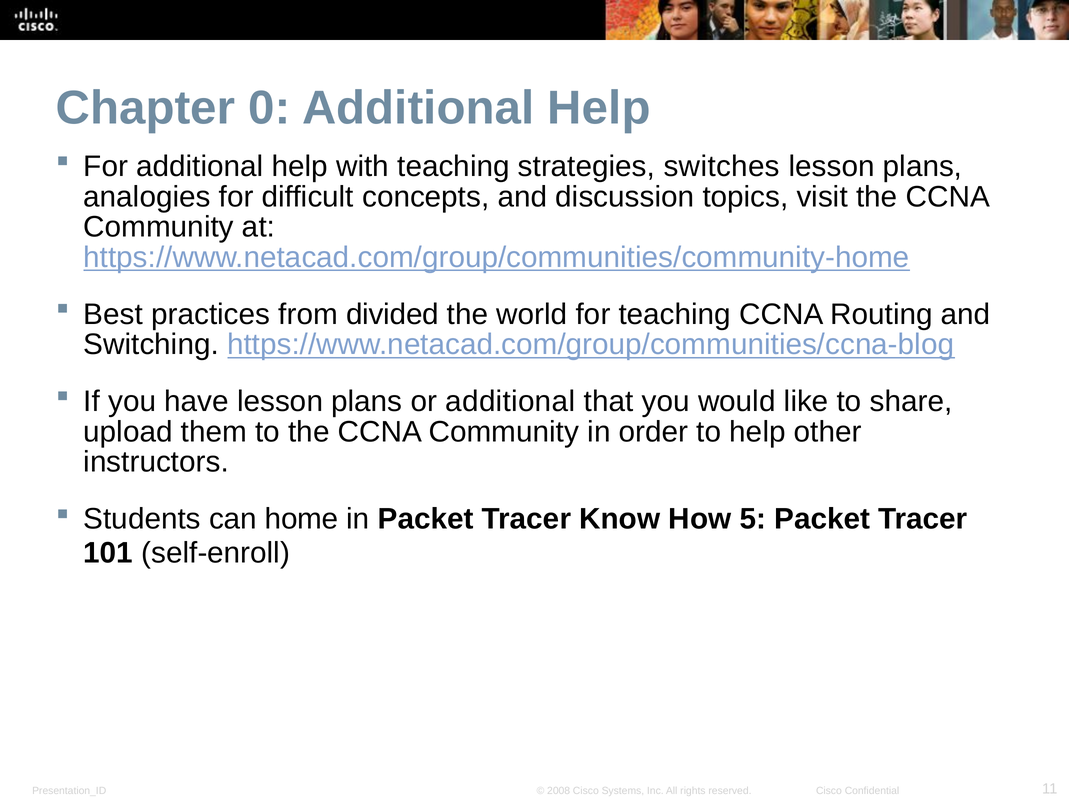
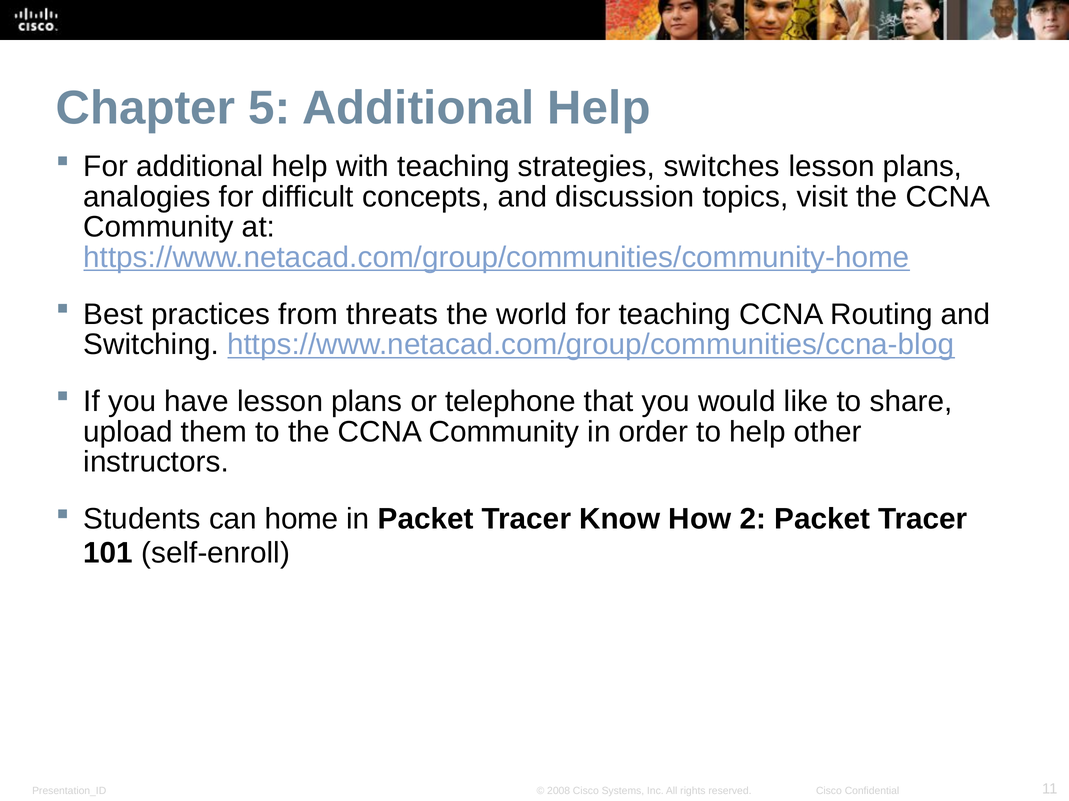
0: 0 -> 5 (270, 108)
divided: divided -> threats (392, 315)
or additional: additional -> telephone (510, 402)
5: 5 -> 2 (753, 519)
